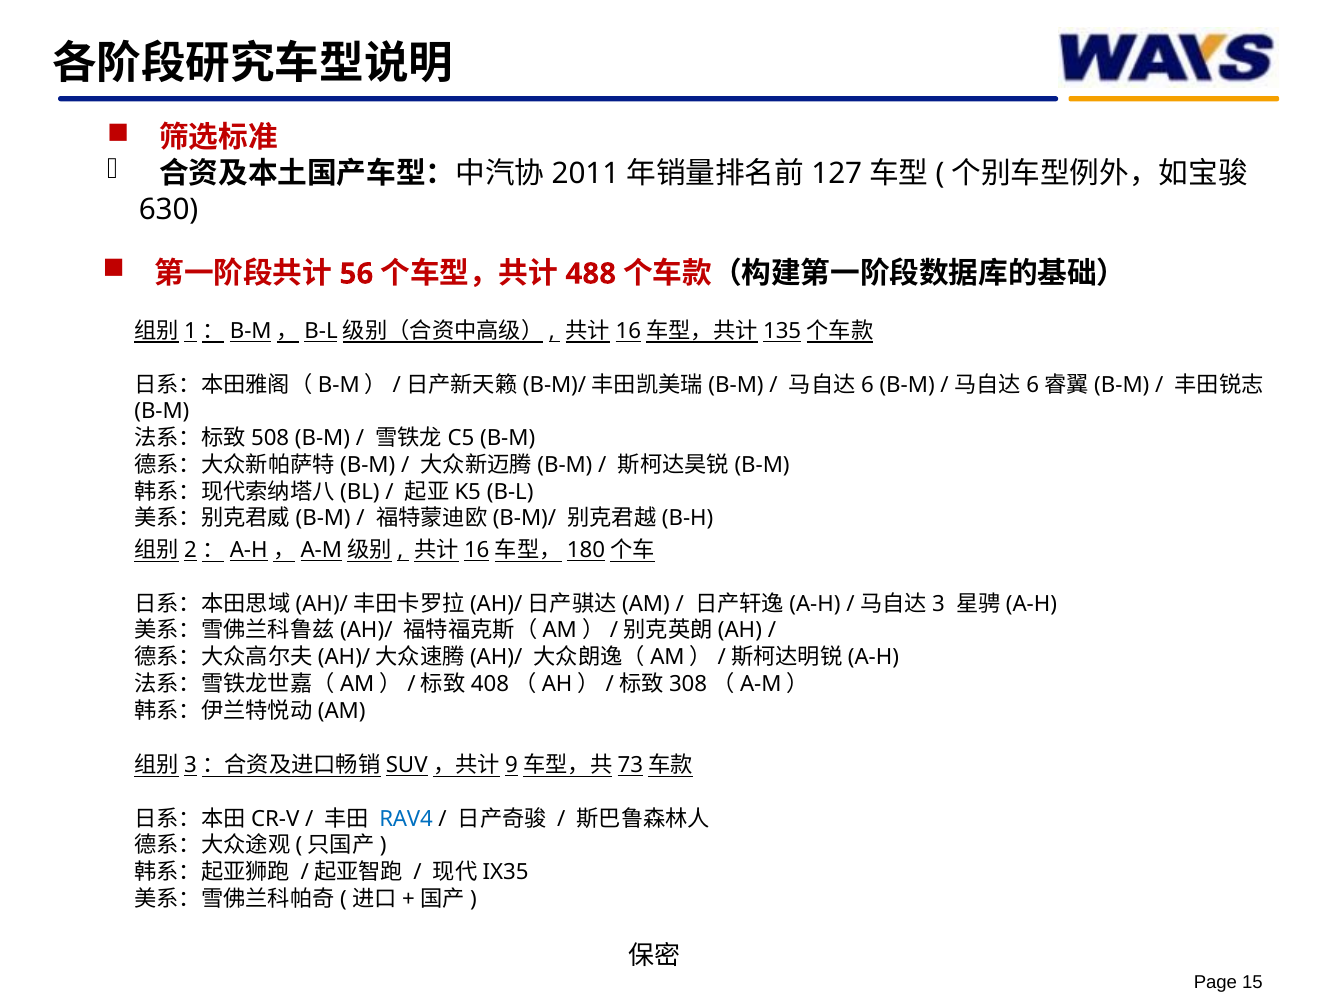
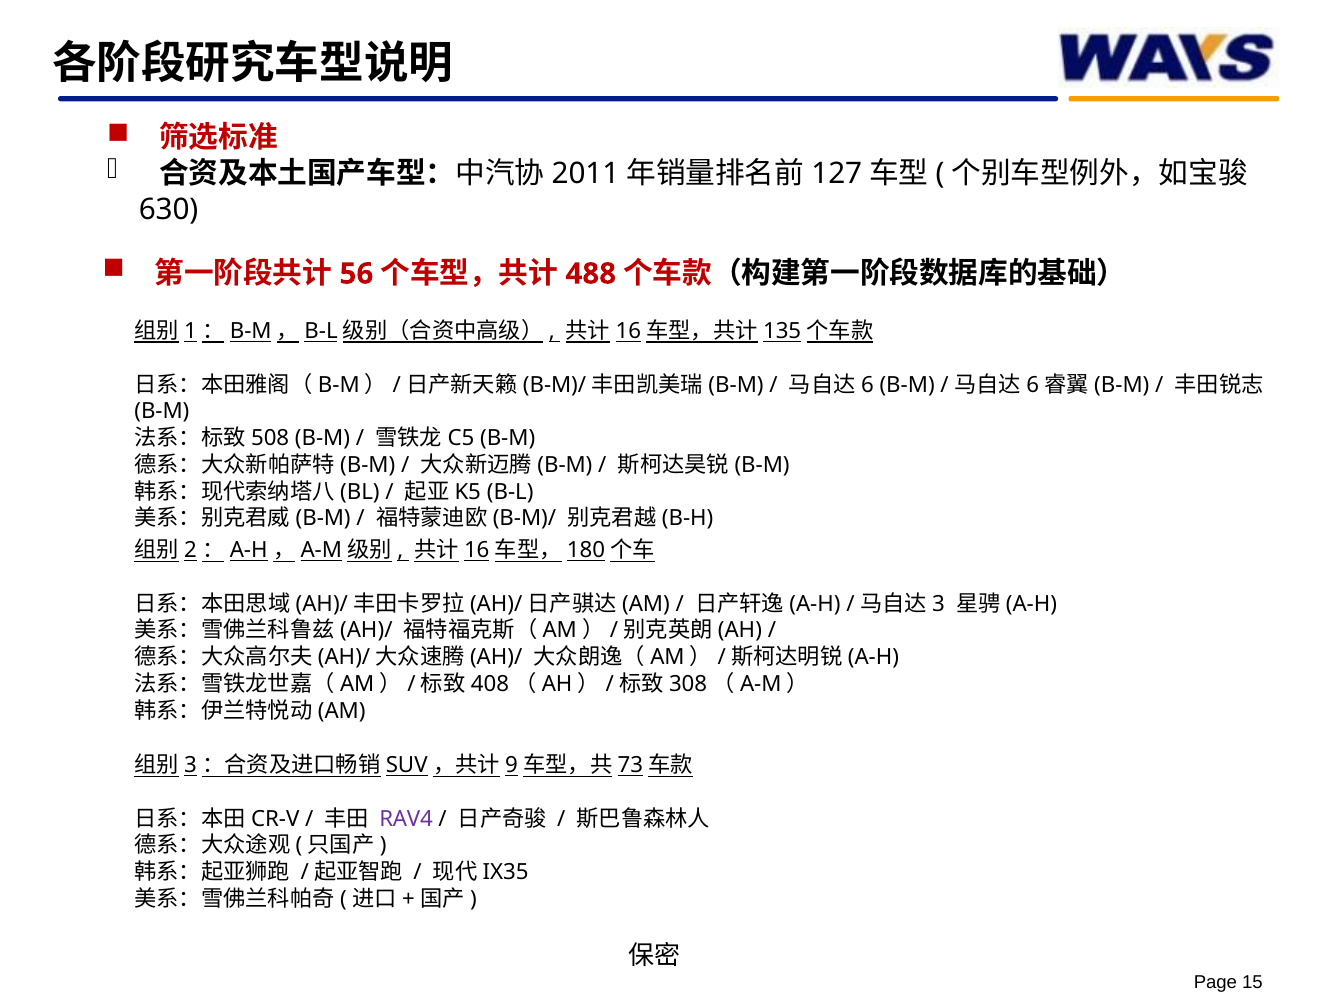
RAV4 colour: blue -> purple (406, 819)
